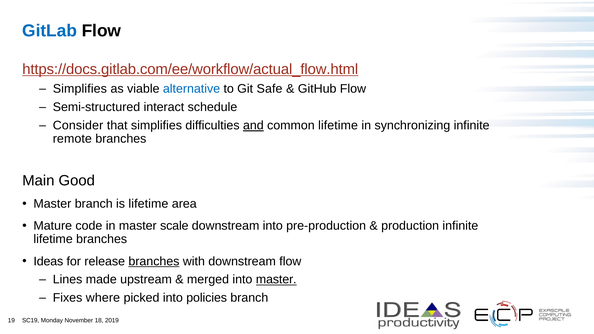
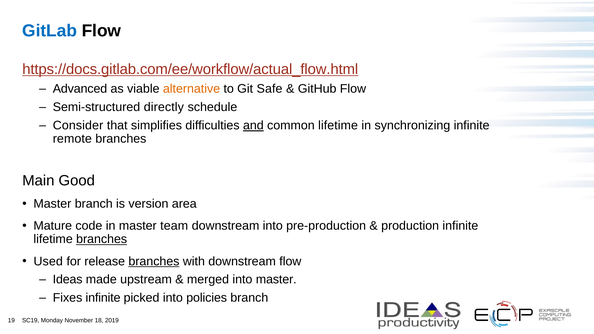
Simplifies: Simplifies -> Advanced (80, 89)
alternative colour: blue -> orange (192, 89)
interact: interact -> directly (164, 107)
is lifetime: lifetime -> version (148, 204)
scale: scale -> team (174, 226)
branches underline: none -> present (102, 239)
Ideas: Ideas -> Used (48, 261)
Lines: Lines -> Ideas (68, 280)
master underline: present -> none (276, 280)
Fixes where: where -> infinite (103, 298)
